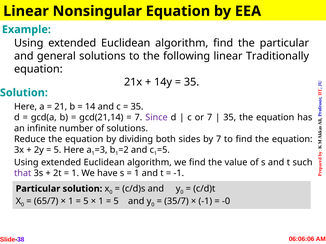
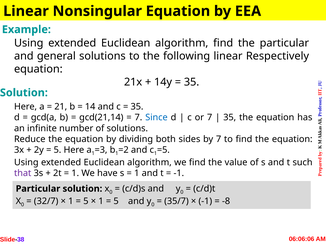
Traditionally: Traditionally -> Respectively (277, 56)
Since colour: purple -> blue (156, 118)
65/7: 65/7 -> 32/7 (46, 201)
-0: -0 -> -8 (226, 201)
